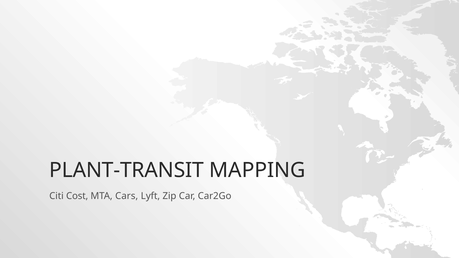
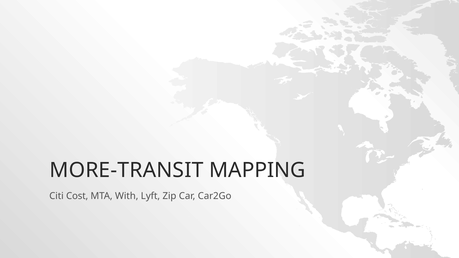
PLANT-TRANSIT: PLANT-TRANSIT -> MORE-TRANSIT (126, 170)
Cars: Cars -> With (127, 196)
